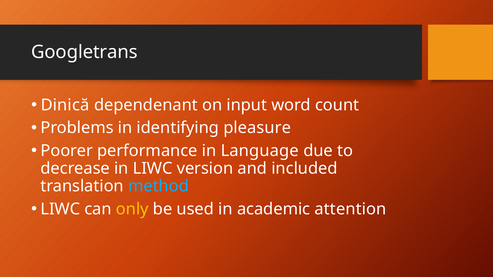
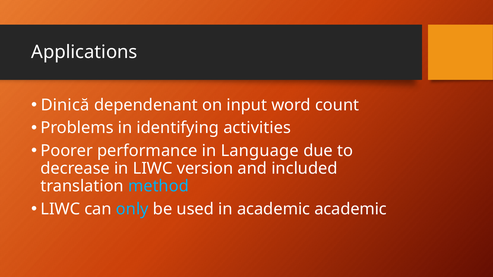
Googletrans: Googletrans -> Applications (84, 52)
pleasure: pleasure -> activities (257, 128)
only colour: yellow -> light blue (132, 209)
academic attention: attention -> academic (351, 209)
